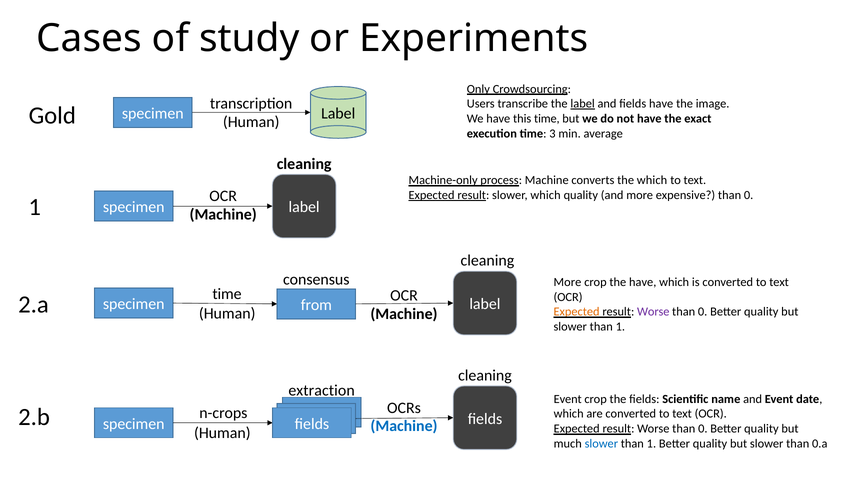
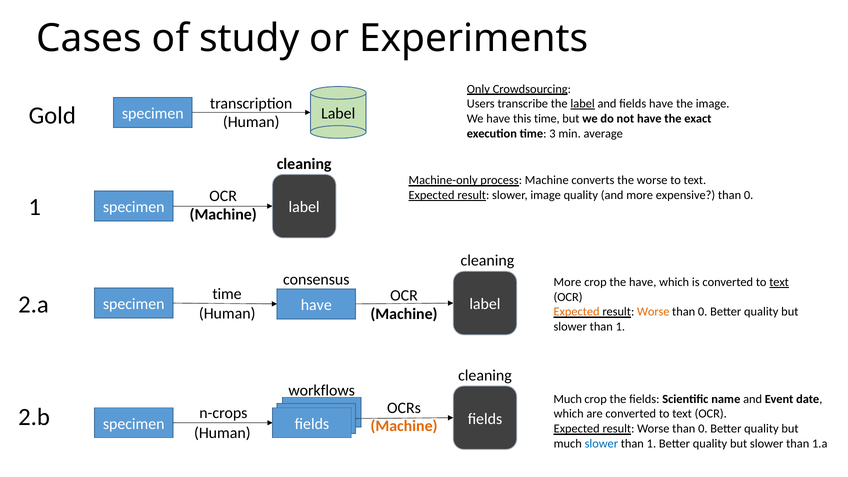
the which: which -> worse (652, 180)
slower which: which -> image (546, 195)
text underline: none -> present (779, 282)
from: from -> have (316, 305)
Worse colour: purple -> orange (653, 312)
extraction: extraction -> workflows (322, 391)
Event: Event -> Much (568, 399)
Machine colour: blue -> orange (404, 426)
0.a: 0.a -> 1.a (820, 444)
